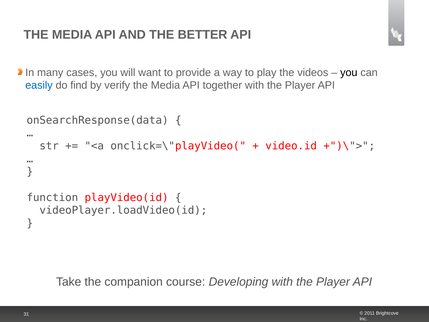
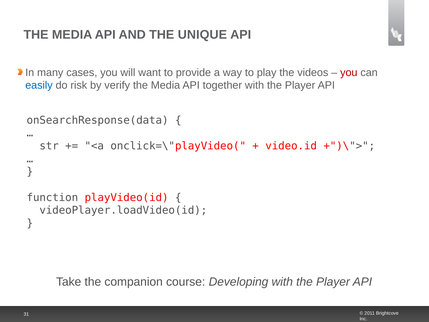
BETTER: BETTER -> UNIQUE (202, 35)
you colour: black -> red (349, 72)
find: find -> risk (79, 85)
